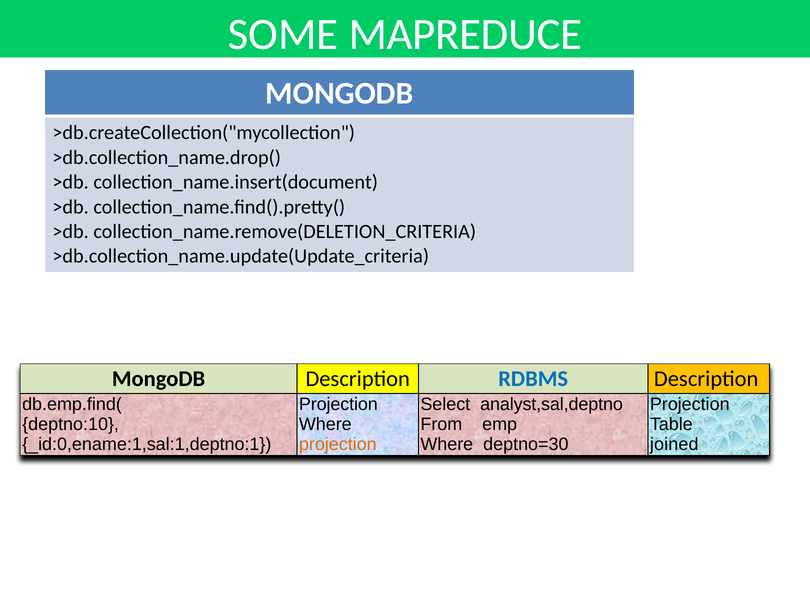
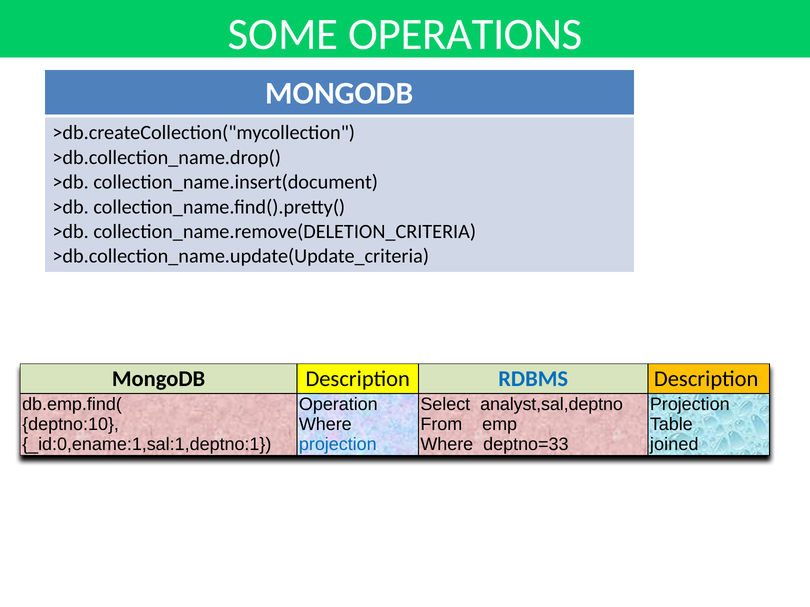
MAPREDUCE: MAPREDUCE -> OPERATIONS (465, 34)
Projection: Projection -> Operation (338, 405)
projection colour: orange -> blue (338, 445)
deptno=30: deptno=30 -> deptno=33 (526, 445)
